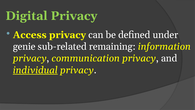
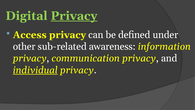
Privacy underline: none -> present (74, 16)
genie: genie -> other (24, 46)
remaining: remaining -> awareness (112, 46)
